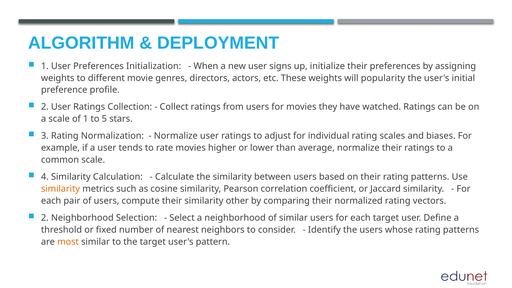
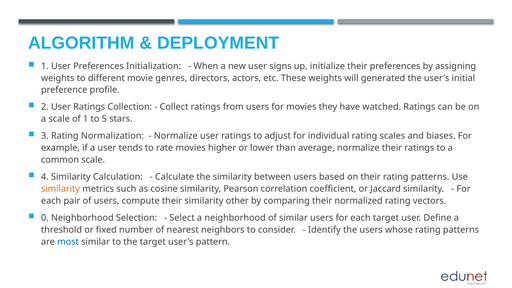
popularity: popularity -> generated (383, 78)
2: 2 -> 0 (45, 218)
most colour: orange -> blue (68, 242)
